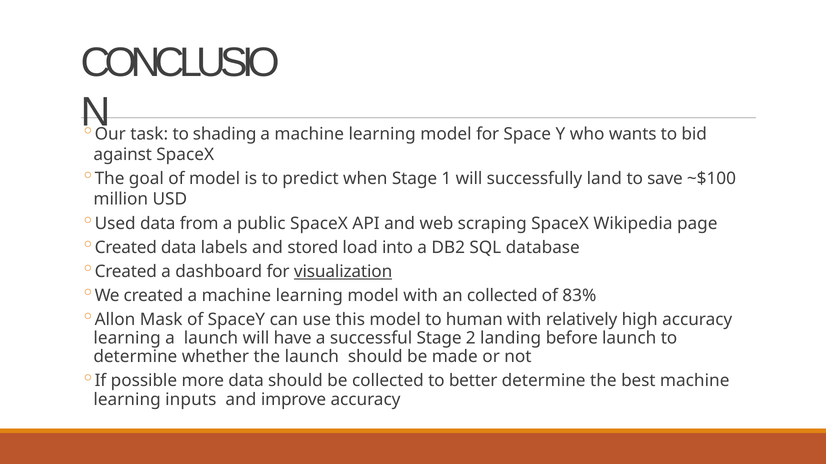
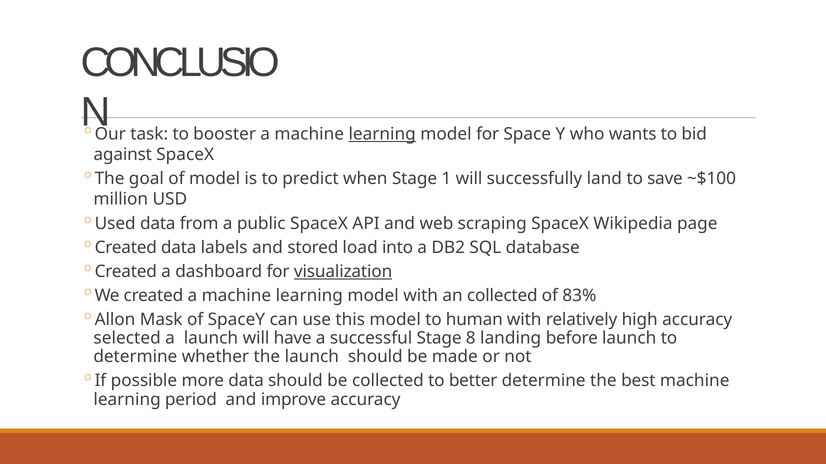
shading: shading -> booster (225, 134)
learning underline: none -> present (382, 134)
learning: learning -> selected (127, 339)
2: 2 -> 8 (471, 339)
inputs: inputs -> period (191, 400)
